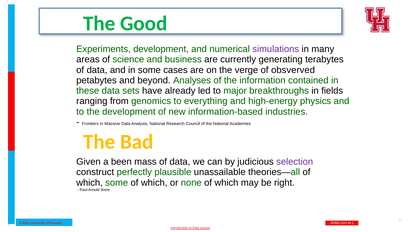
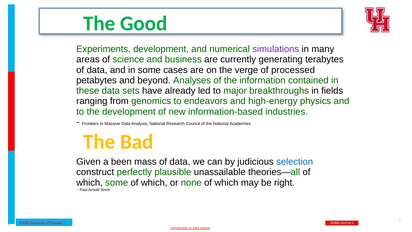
obsverved: obsverved -> processed (293, 70)
everything: everything -> endeavors (206, 101)
selection colour: purple -> blue (295, 162)
